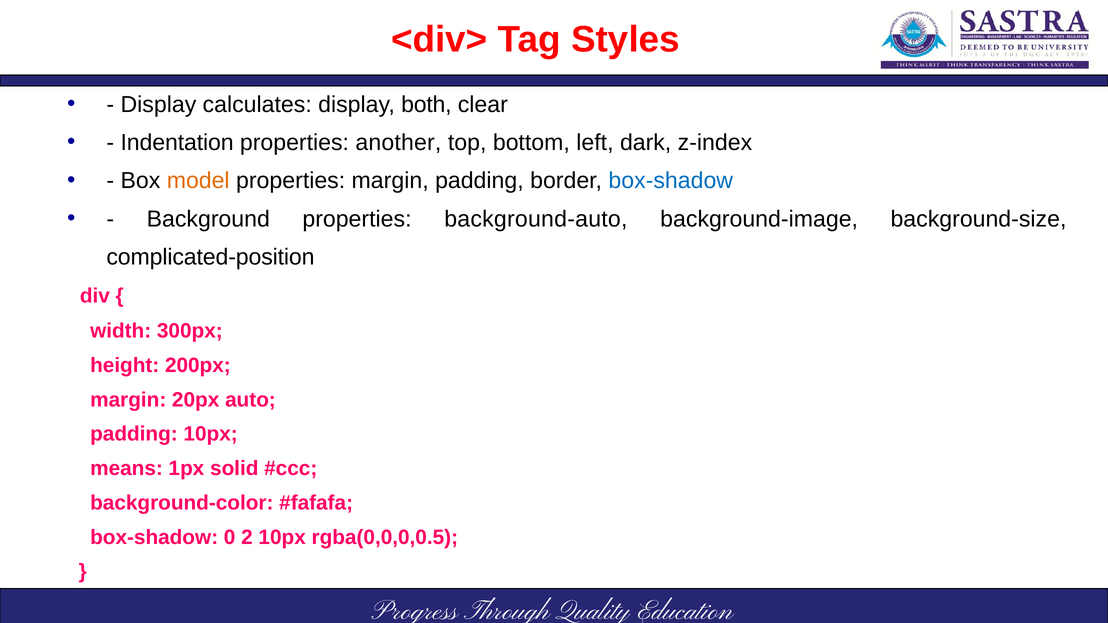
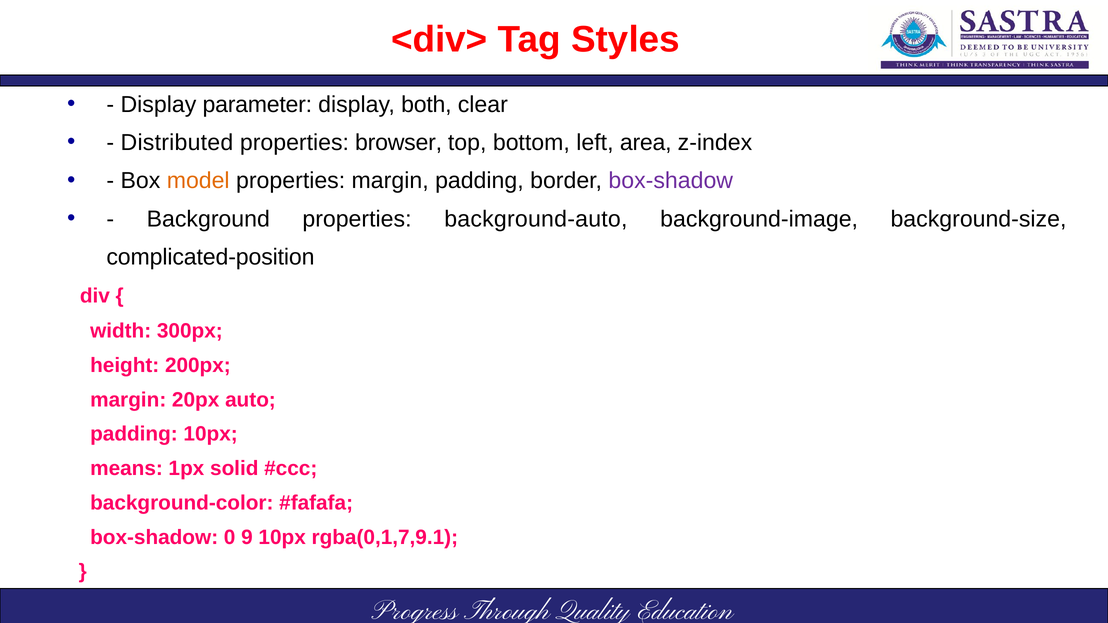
calculates: calculates -> parameter (257, 104)
Indentation: Indentation -> Distributed (177, 143)
another: another -> browser (399, 143)
dark: dark -> area (646, 143)
box-shadow colour: blue -> purple (671, 181)
2: 2 -> 9 (247, 537)
rgba(0,0,0,0.5: rgba(0,0,0,0.5 -> rgba(0,1,7,9.1 (385, 537)
